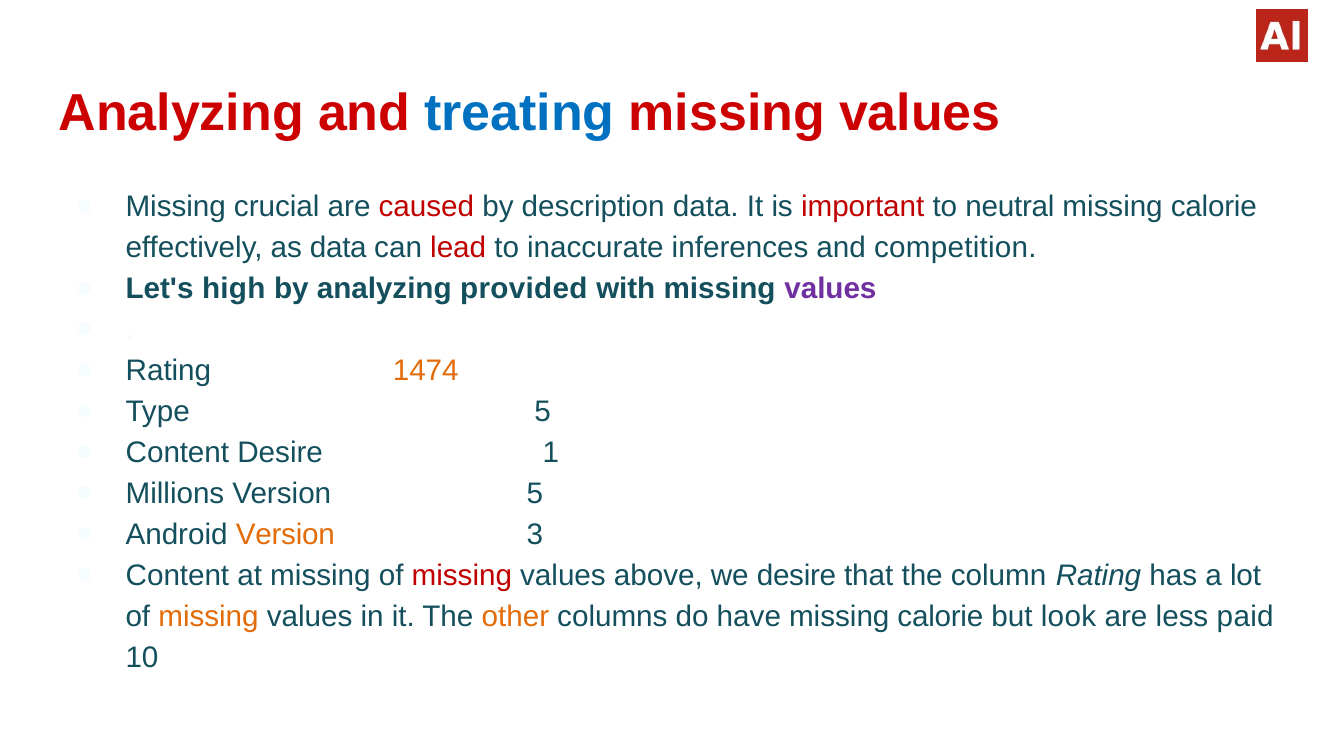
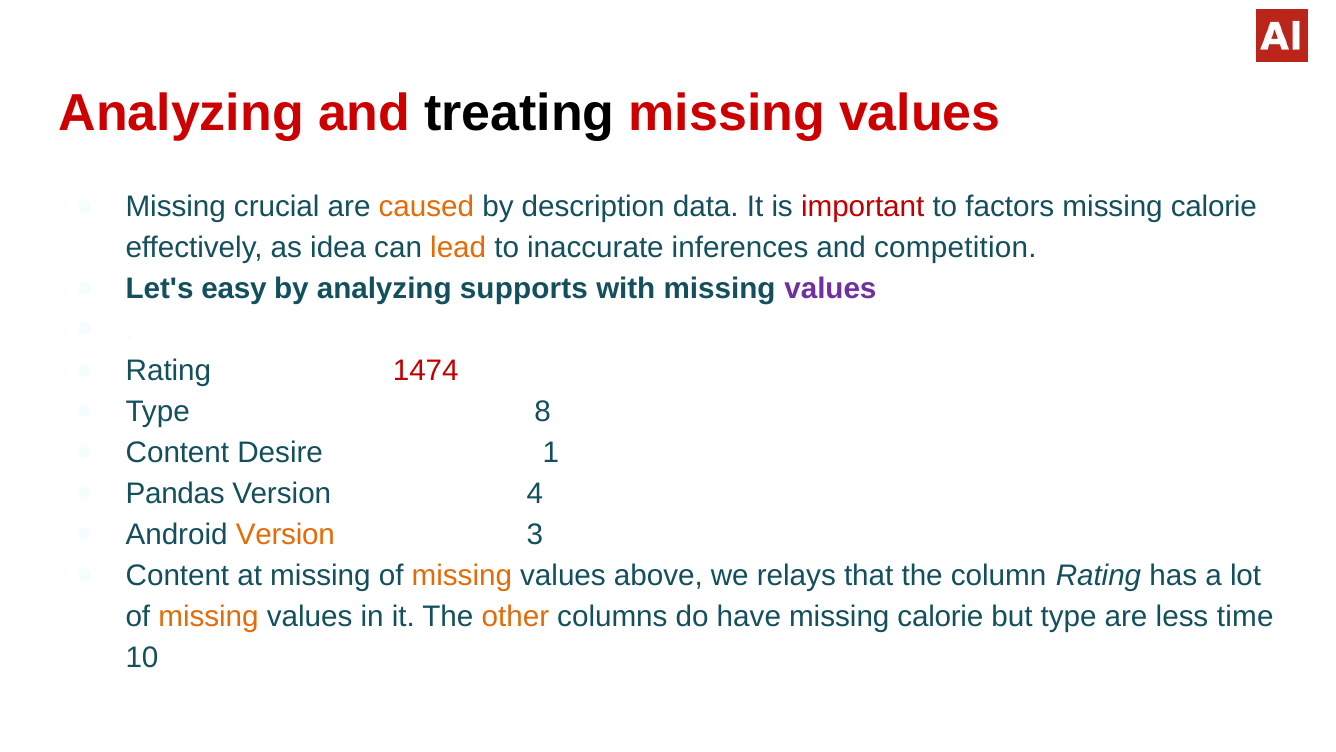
treating colour: blue -> black (520, 113)
caused colour: red -> orange (426, 207)
neutral: neutral -> factors (1010, 207)
as data: data -> idea (338, 248)
lead colour: red -> orange (458, 248)
high: high -> easy (234, 289)
provided: provided -> supports (524, 289)
1474 colour: orange -> red (426, 371)
Type 5: 5 -> 8 (543, 412)
Millions: Millions -> Pandas (175, 493)
Version 5: 5 -> 4 (535, 493)
missing colour: red -> orange (462, 575)
we desire: desire -> relays (796, 575)
but look: look -> type (1069, 616)
paid: paid -> time (1245, 616)
